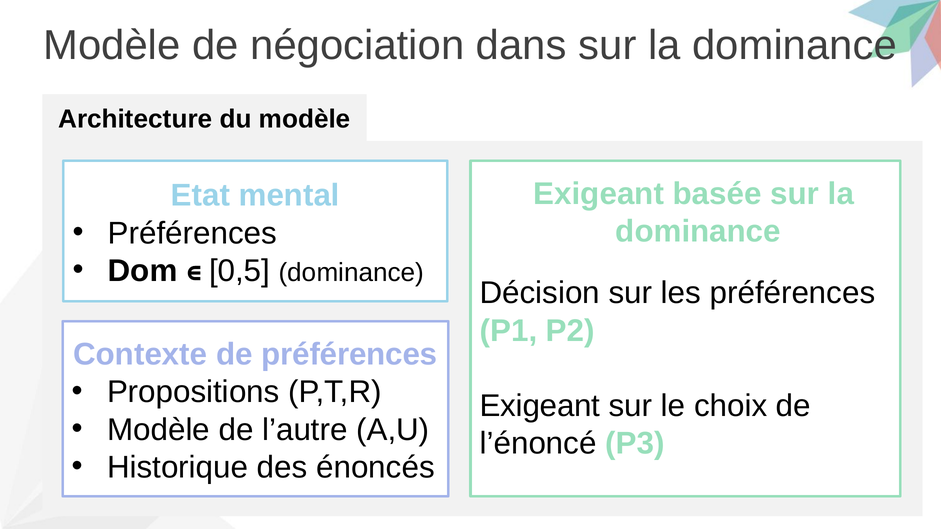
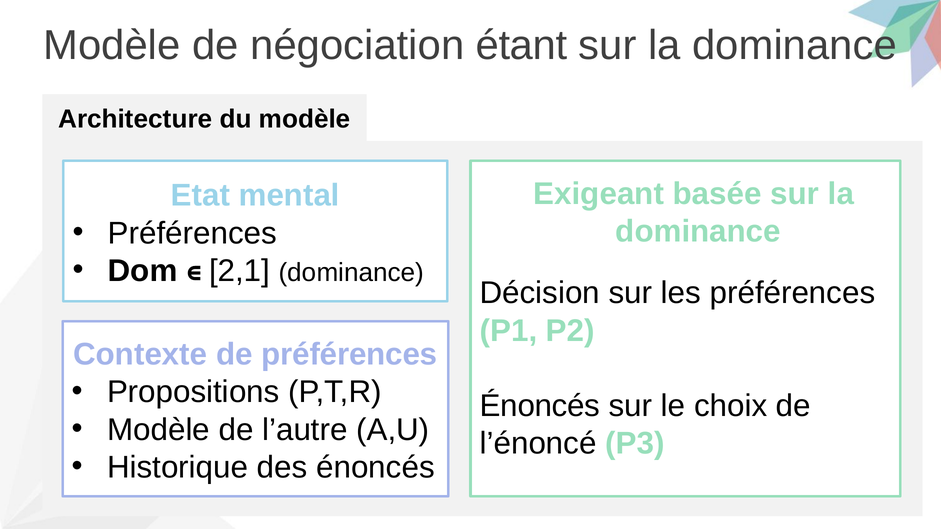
dans: dans -> étant (521, 45)
0,5: 0,5 -> 2,1 (240, 271)
Exigeant: Exigeant -> Énoncés (540, 406)
